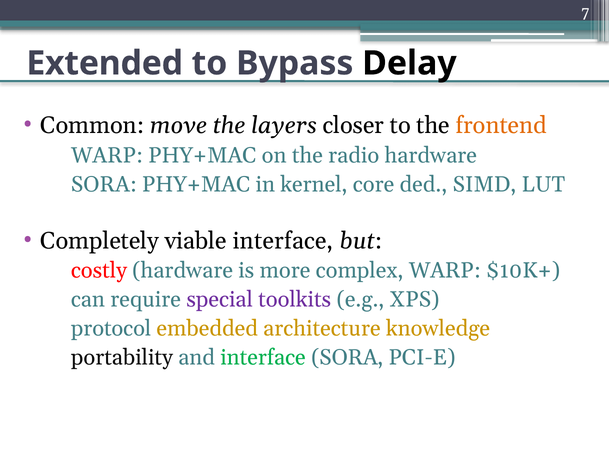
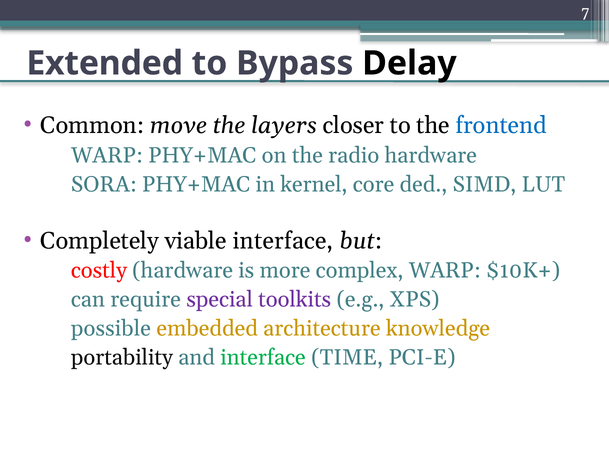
frontend colour: orange -> blue (501, 125)
protocol: protocol -> possible (111, 328)
interface SORA: SORA -> TIME (347, 357)
